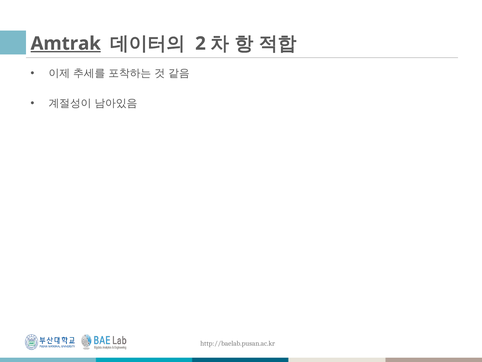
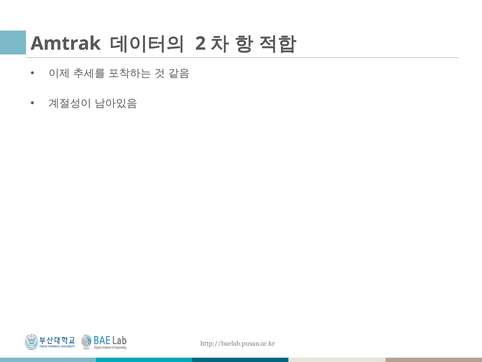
Amtrak underline: present -> none (66, 43)
